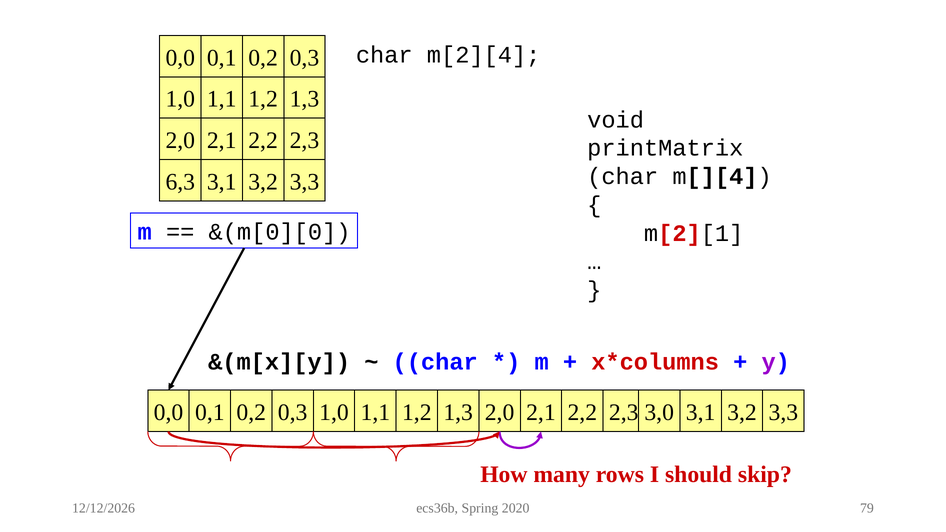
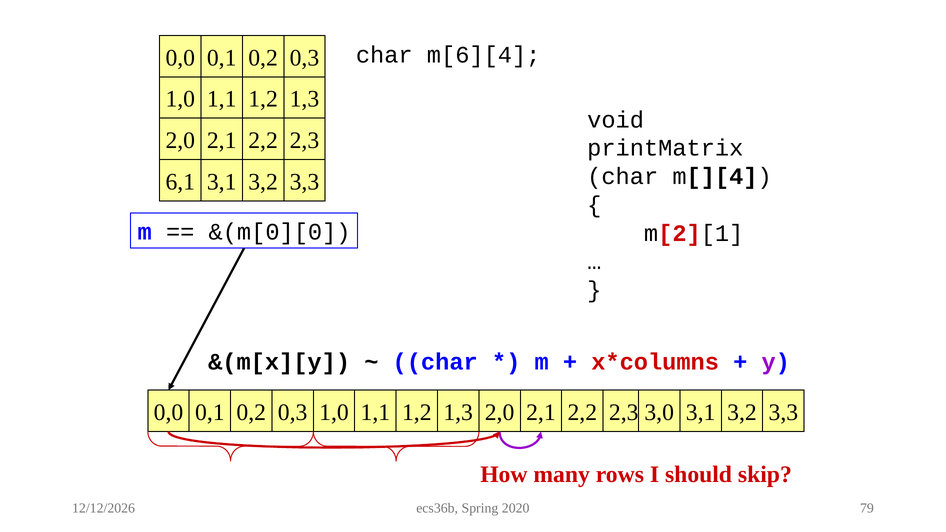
m[2][4: m[2][4 -> m[6][4 (484, 55)
6,3: 6,3 -> 6,1 (180, 182)
